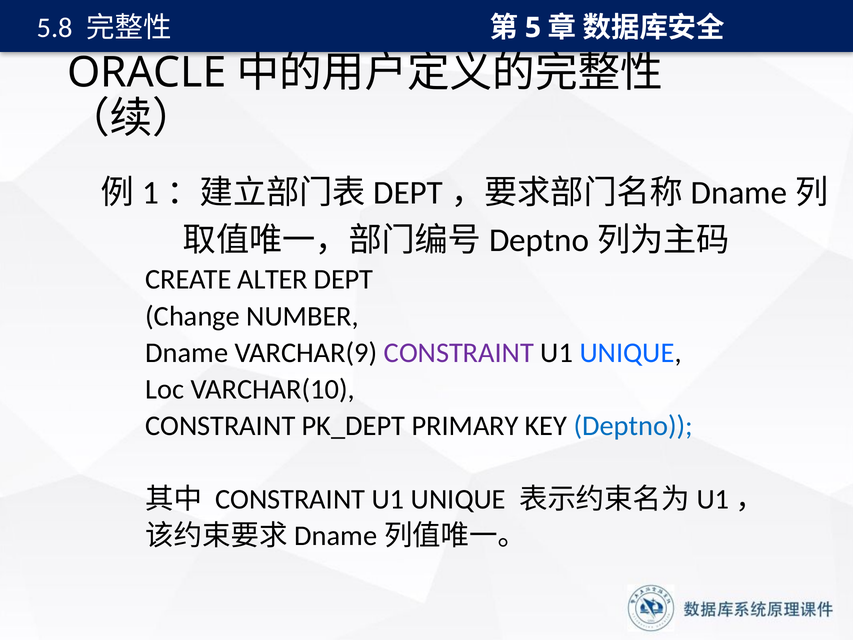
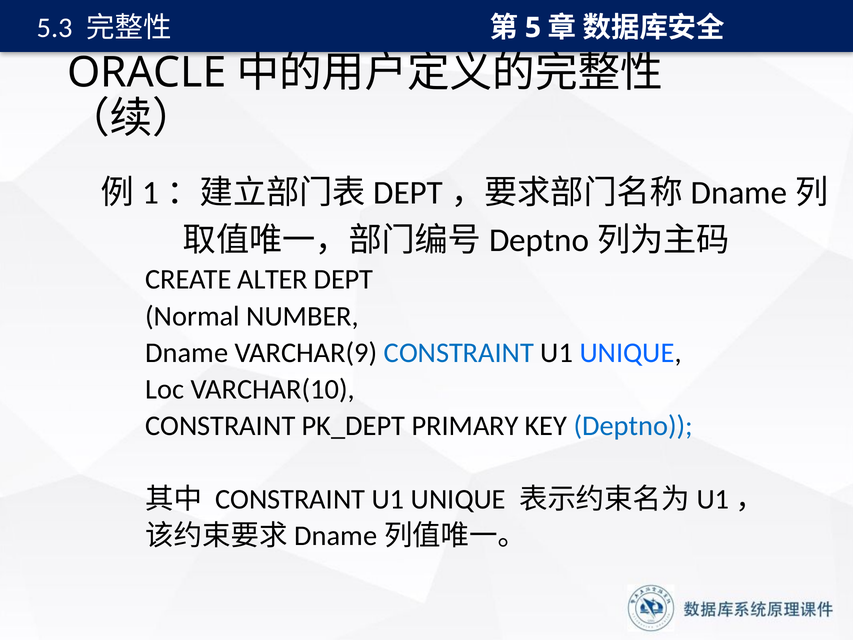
5.8: 5.8 -> 5.3 (55, 28)
Change: Change -> Normal (193, 316)
CONSTRAINT colour: purple -> blue (459, 353)
